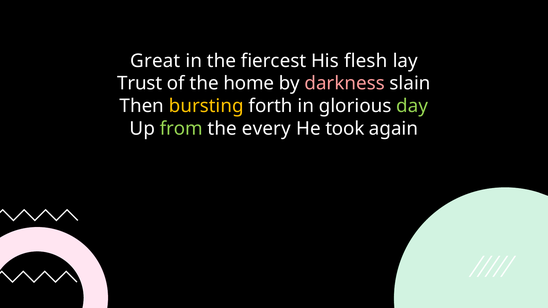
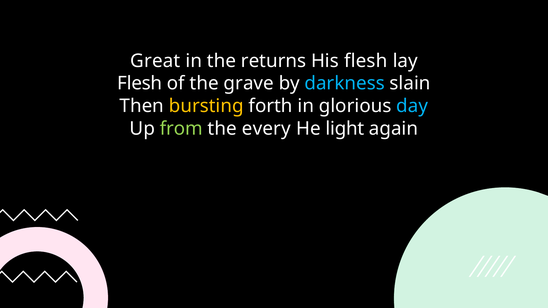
fiercest: fiercest -> returns (274, 61)
Trust: Trust -> Flesh (140, 83)
home: home -> grave (249, 83)
darkness colour: pink -> light blue (345, 83)
day colour: light green -> light blue (412, 106)
took: took -> light (345, 129)
